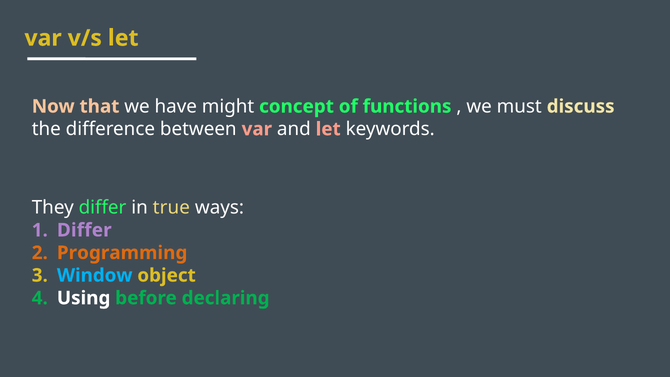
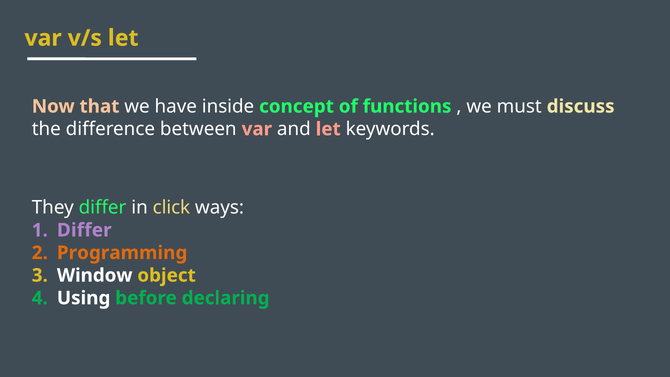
might: might -> inside (228, 106)
true: true -> click (171, 208)
Window colour: light blue -> white (95, 275)
